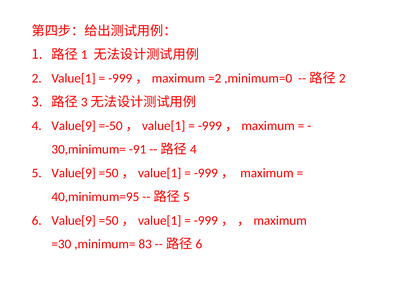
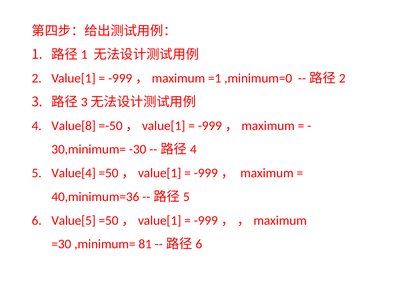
=2: =2 -> =1 (215, 78)
Value[9: Value[9 -> Value[8 (74, 126)
-91: -91 -> -30 (138, 150)
Value[9: Value[9 -> Value[4 (74, 173)
40,minimum=95: 40,minimum=95 -> 40,minimum=36 (95, 197)
Value[9: Value[9 -> Value[5 (74, 221)
83: 83 -> 81 (145, 244)
